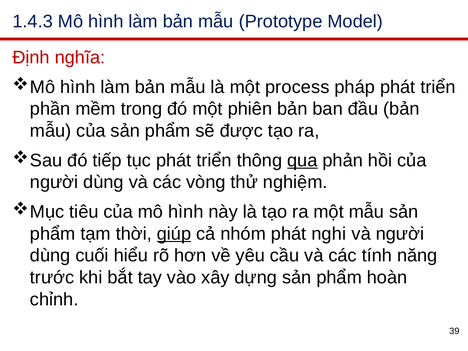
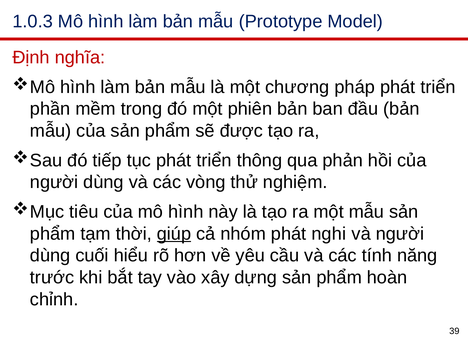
1.4.3: 1.4.3 -> 1.0.3 (33, 22)
process: process -> chương (297, 87)
qua underline: present -> none (302, 160)
